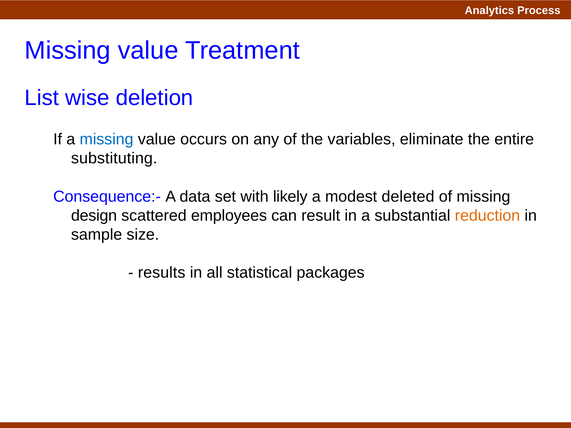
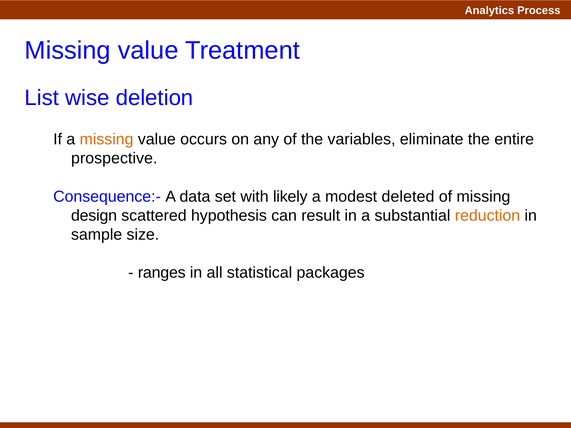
missing colour: blue -> orange (107, 139)
substituting: substituting -> prospective (114, 159)
employees: employees -> hypothesis (229, 216)
results: results -> ranges (162, 273)
